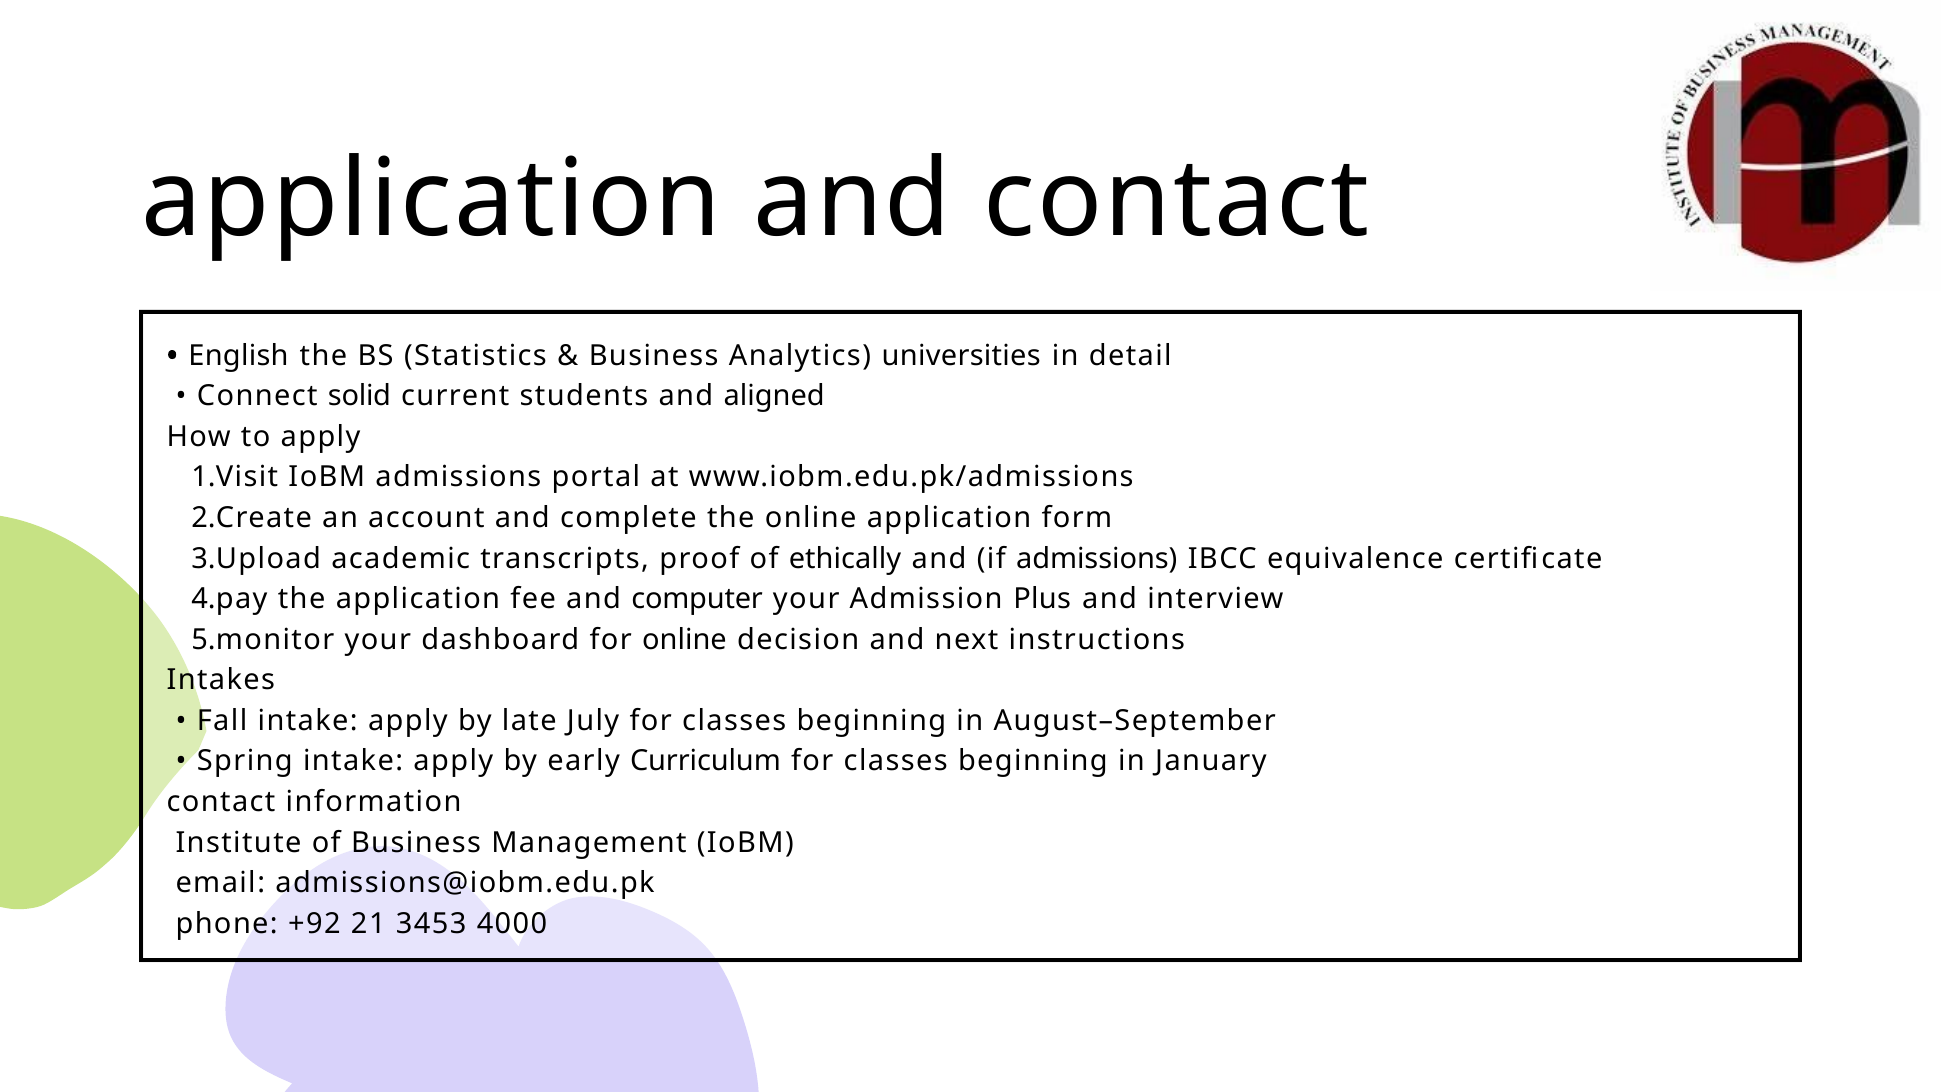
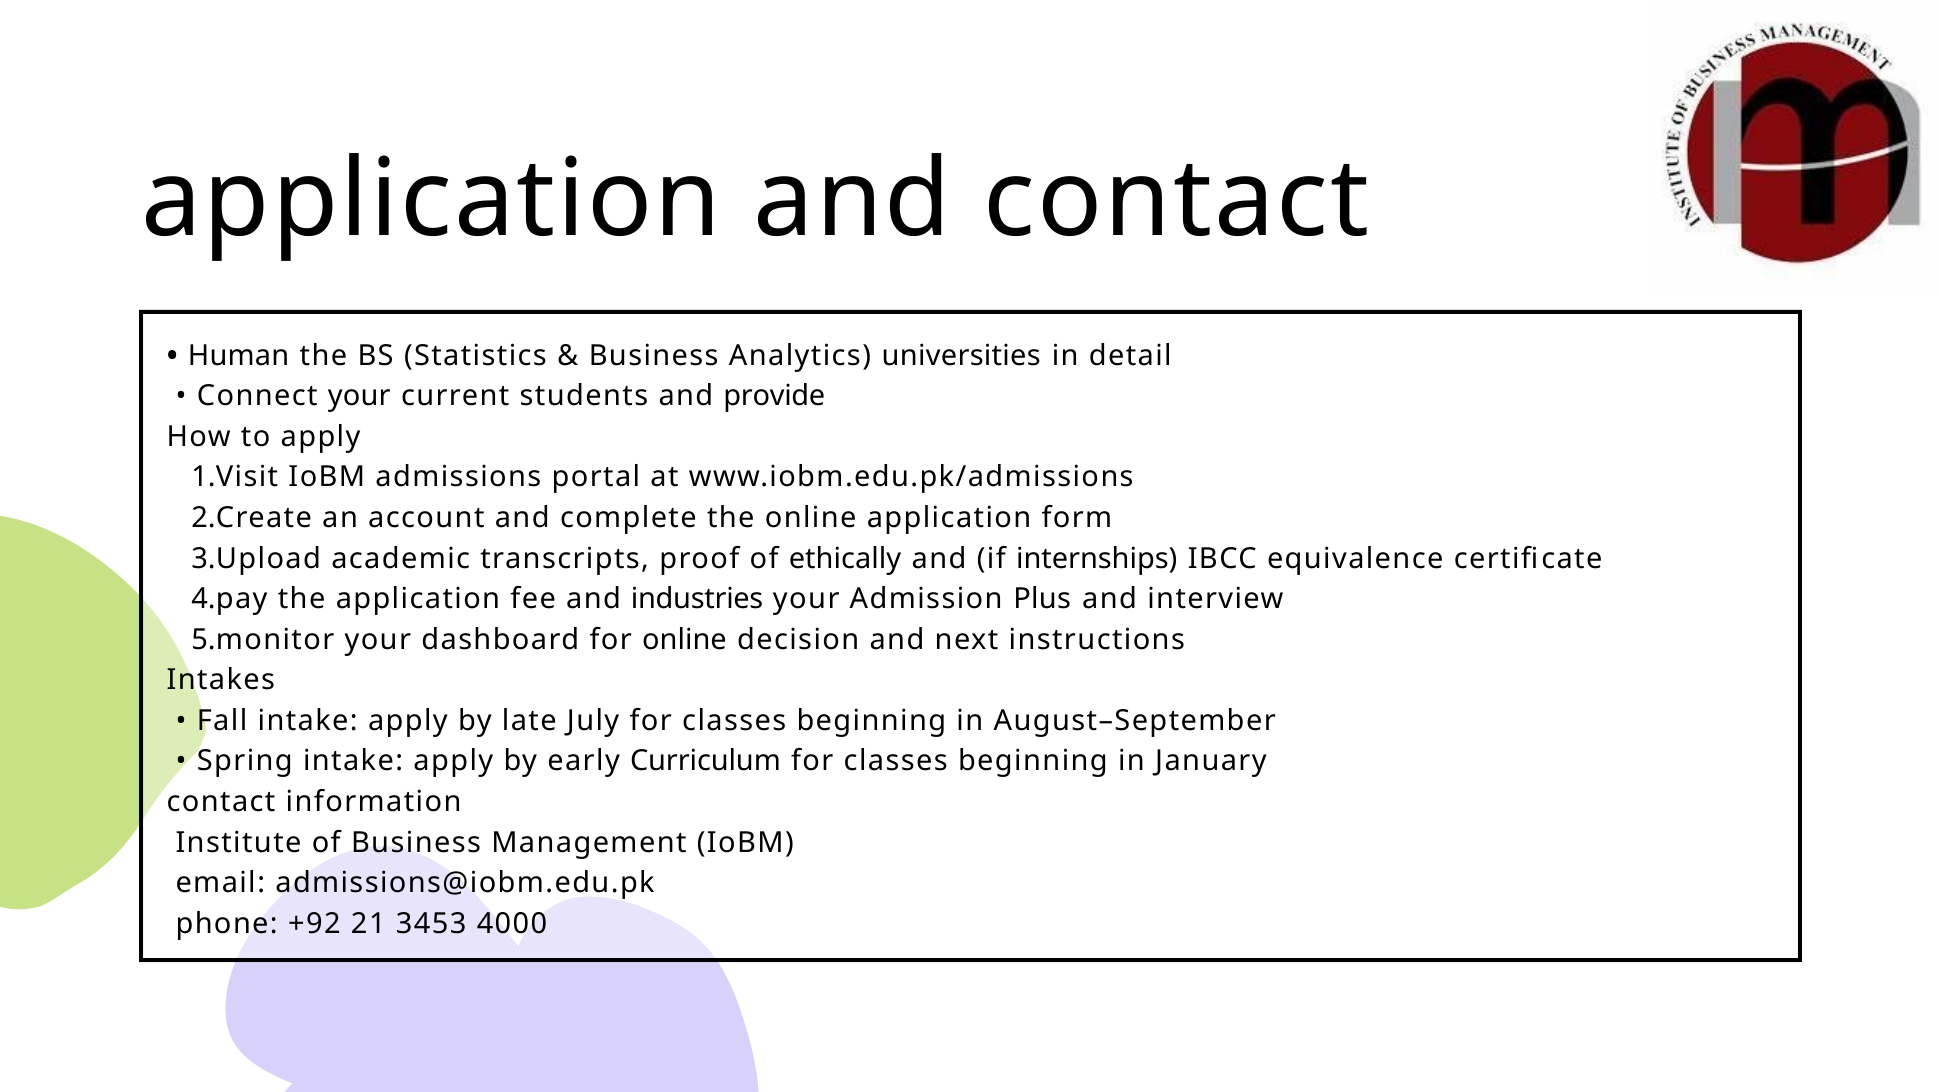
English: English -> Human (239, 355)
Connect solid: solid -> your (359, 396)
aligned: aligned -> provide (774, 396)
if admissions: admissions -> internships (1097, 558)
computer: computer -> industries (697, 599)
